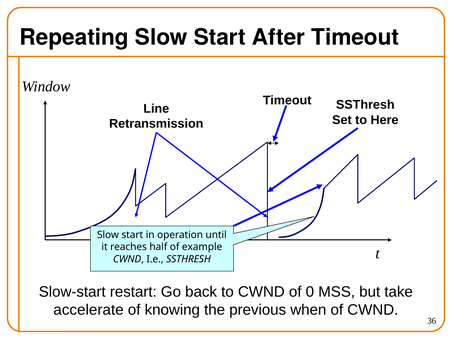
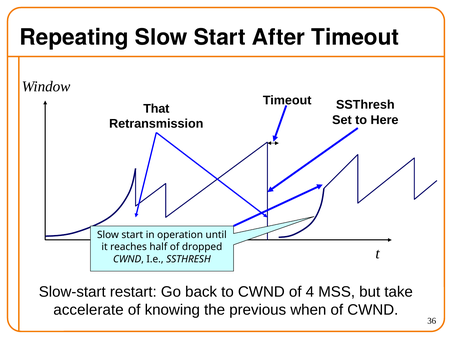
Line: Line -> That (156, 109)
example: example -> dropped (202, 247)
0: 0 -> 4 (310, 292)
